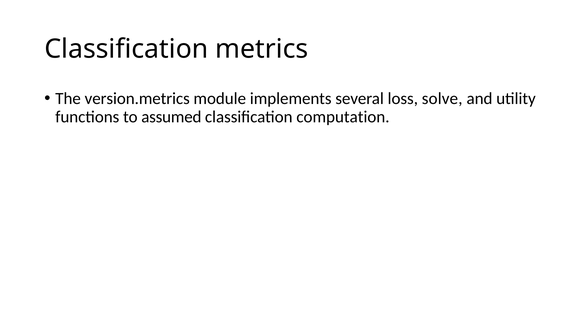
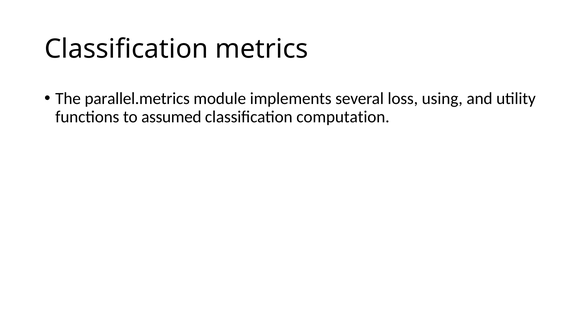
version.metrics: version.metrics -> parallel.metrics (137, 98)
solve: solve -> using (442, 98)
